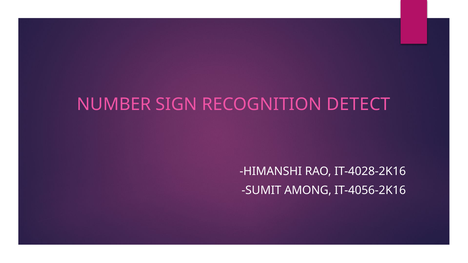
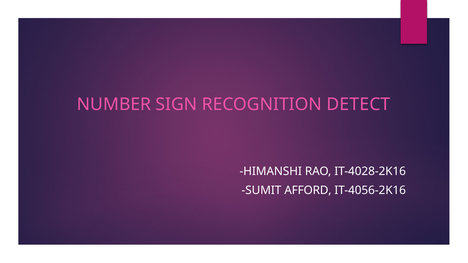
AMONG: AMONG -> AFFORD (308, 190)
